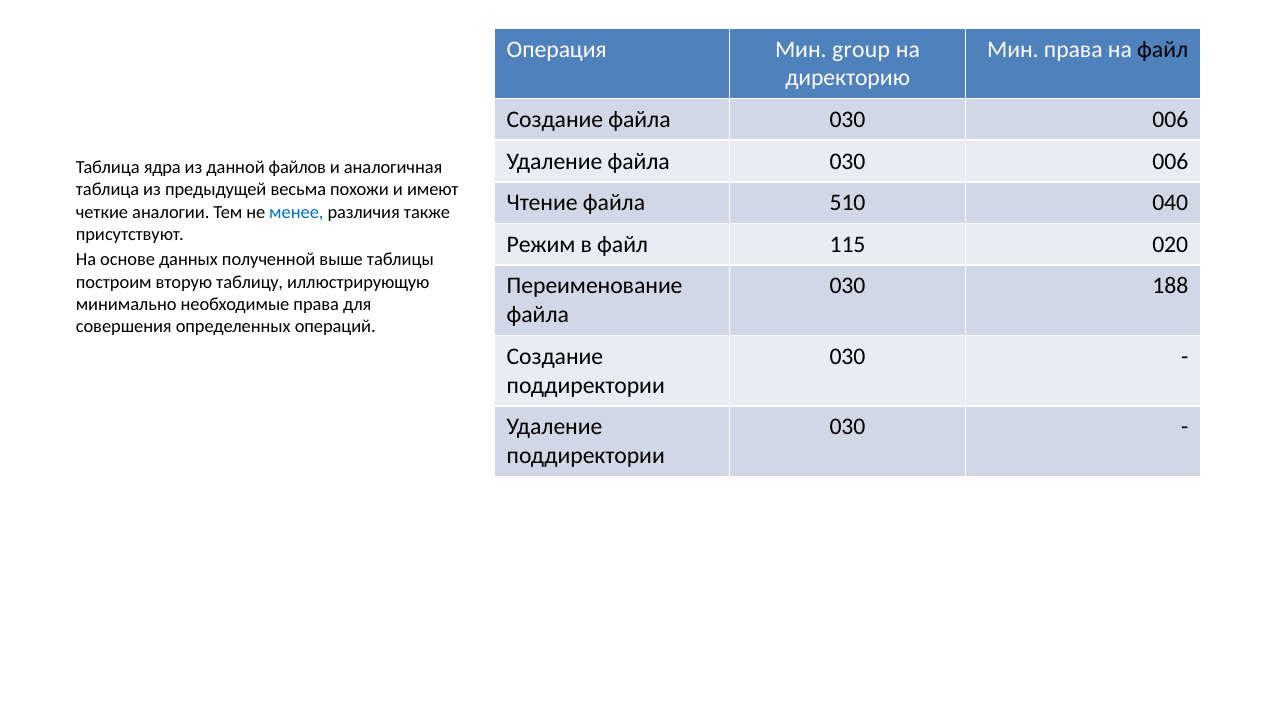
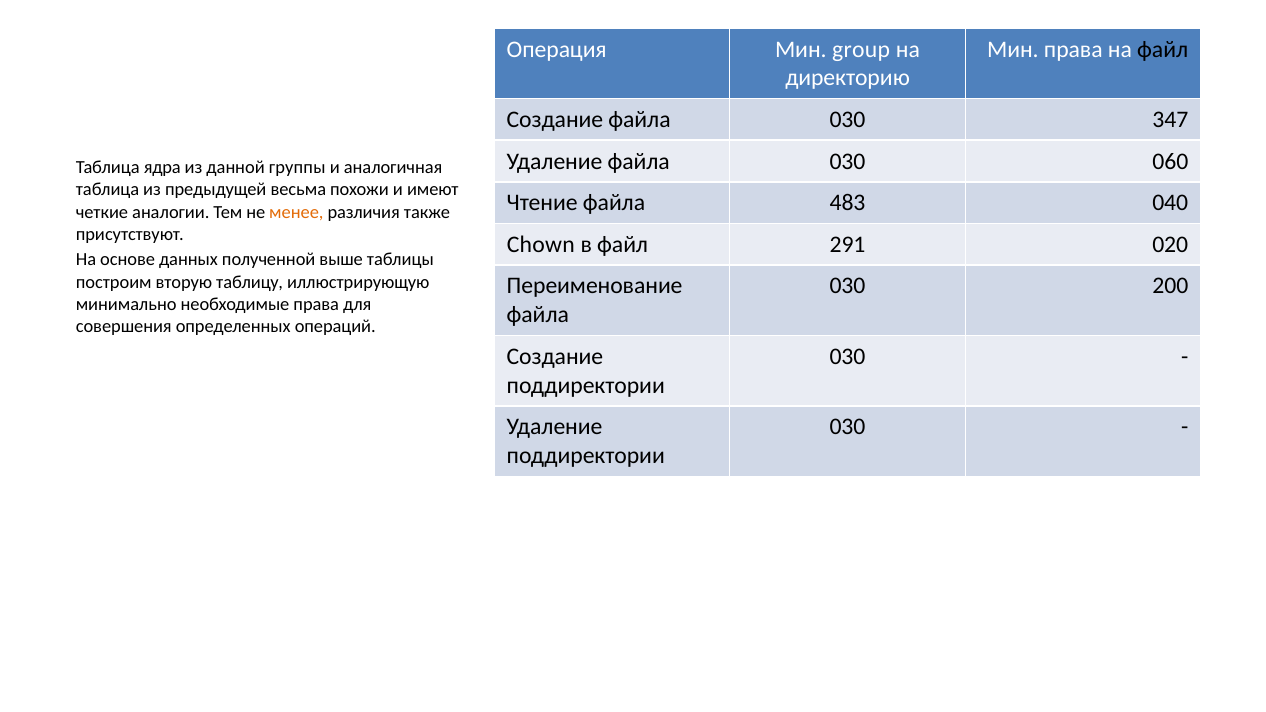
Создание файла 030 006: 006 -> 347 (1170, 120)
Удаление файла 030 006: 006 -> 060 (1170, 161)
файлов: файлов -> группы (297, 168)
510: 510 -> 483 (848, 203)
менее colour: blue -> orange (296, 212)
Режим: Режим -> Chown (541, 245)
115: 115 -> 291 (848, 245)
188: 188 -> 200 (1170, 286)
